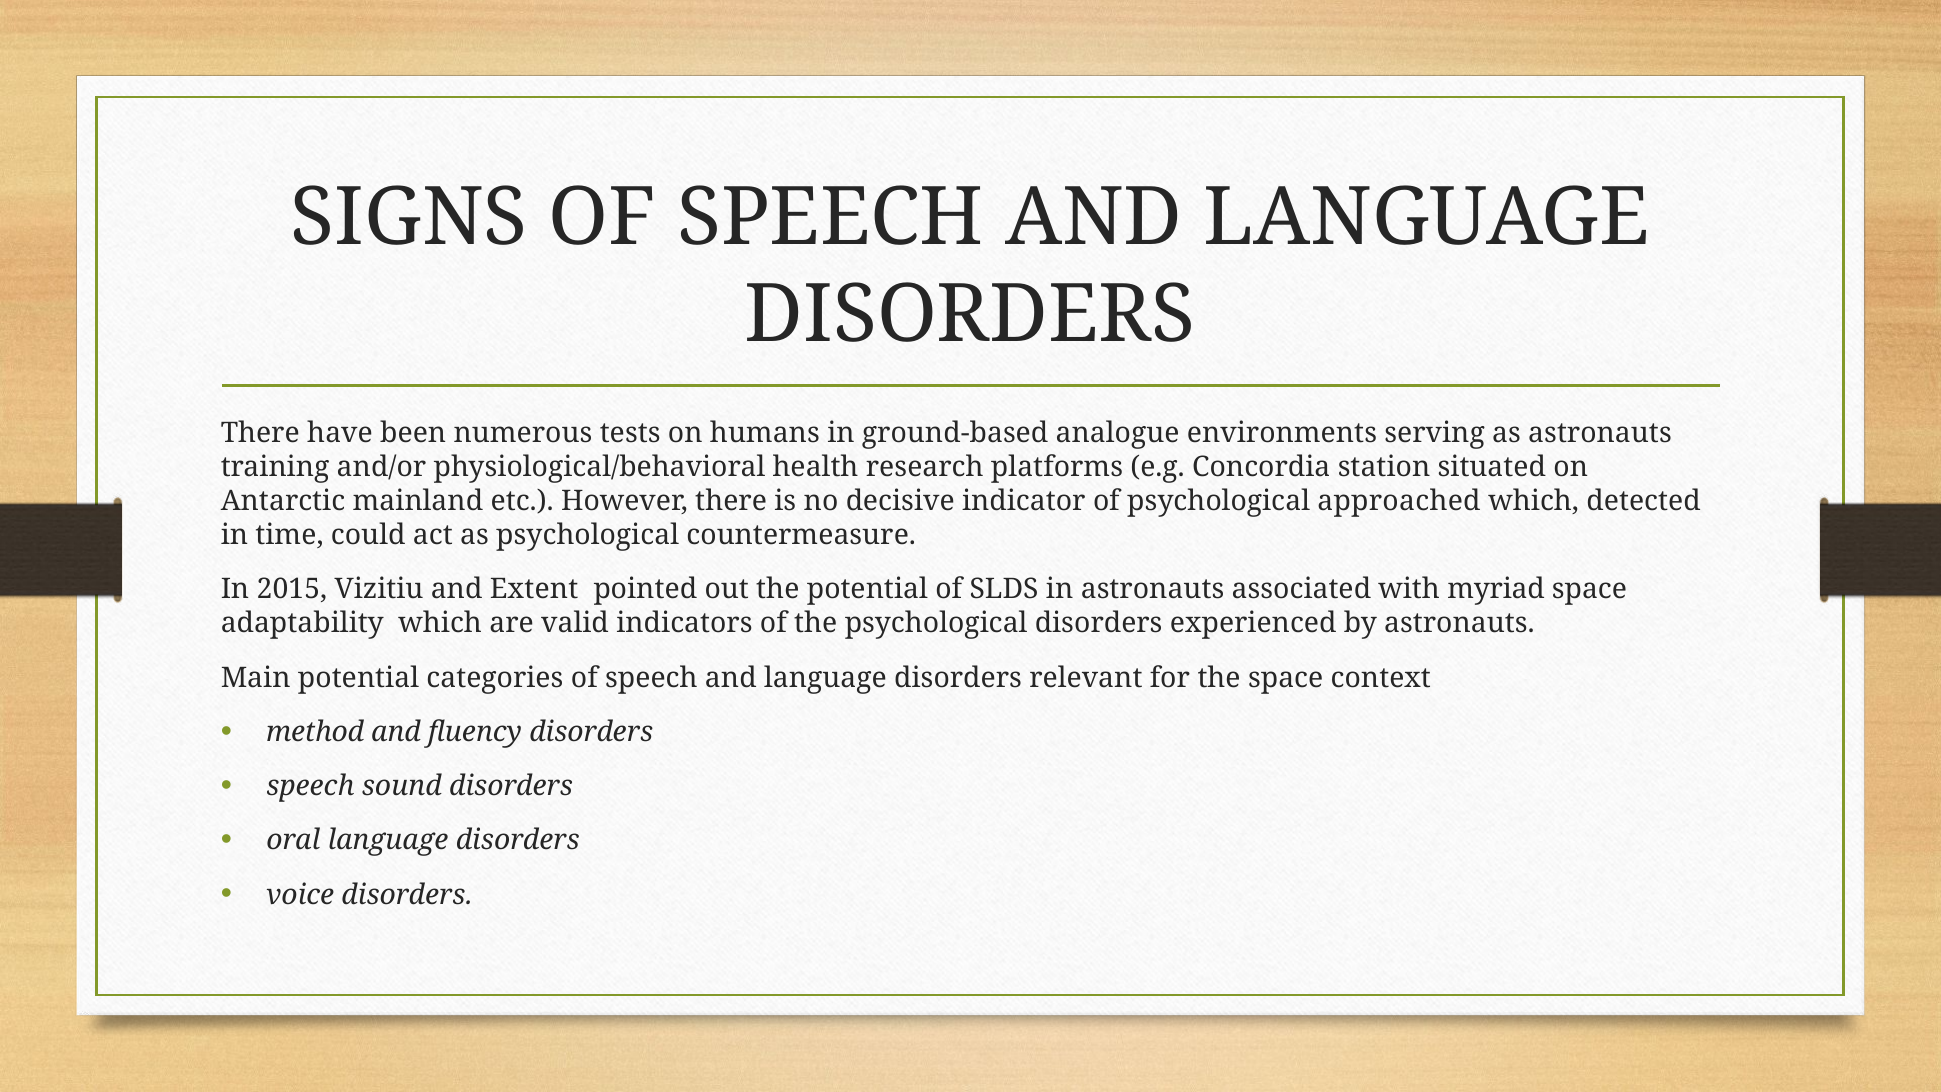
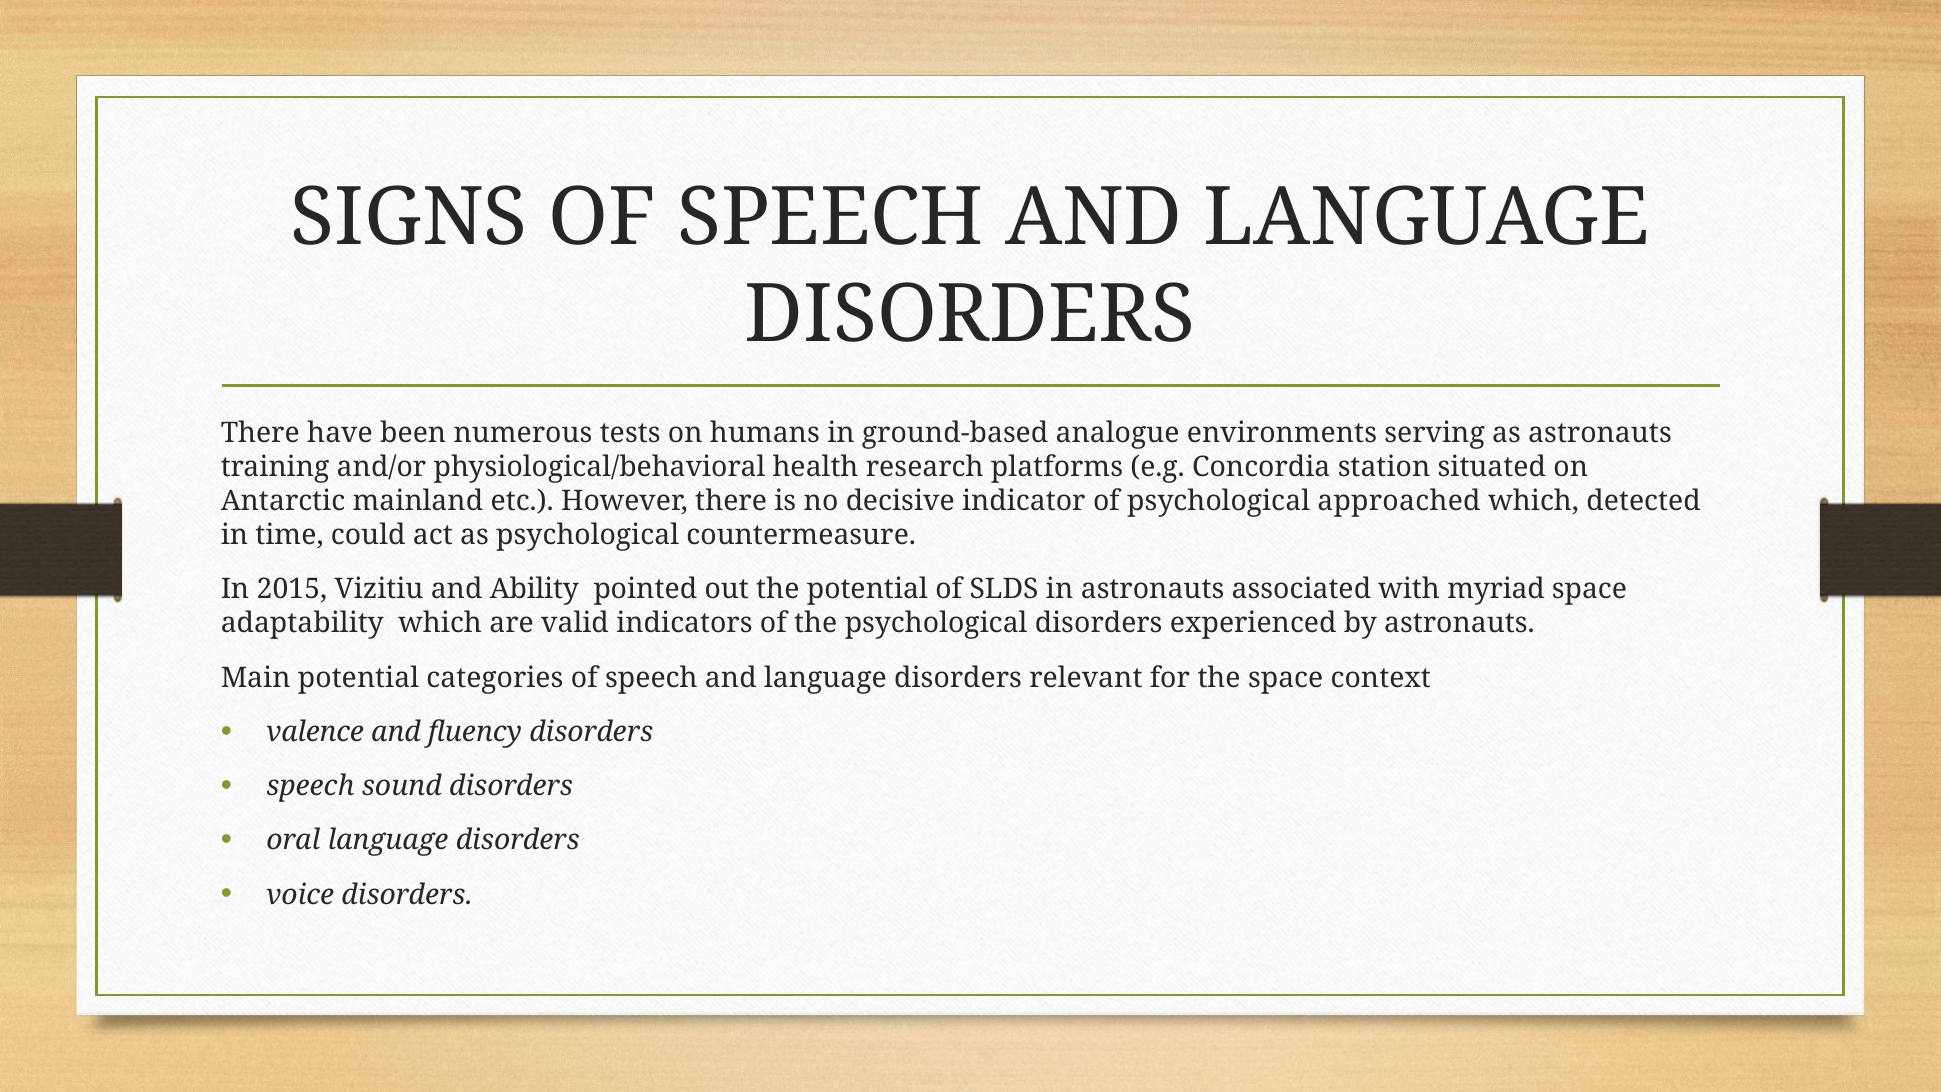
Extent: Extent -> Ability (534, 590)
method: method -> valence (315, 732)
